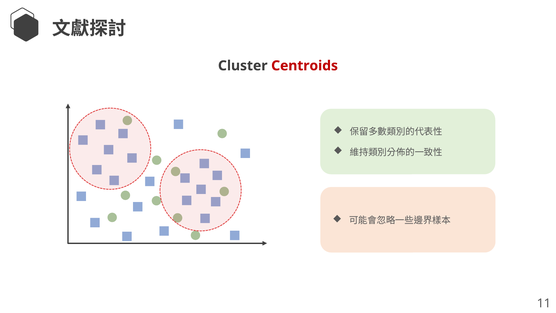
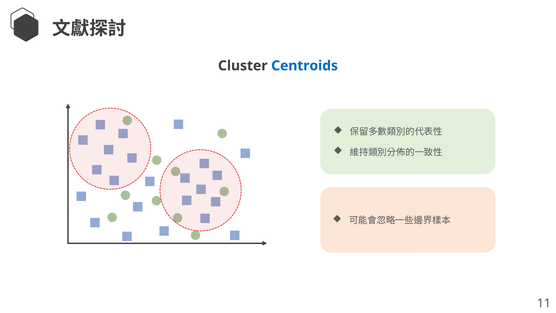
Centroids colour: red -> blue (305, 66)
